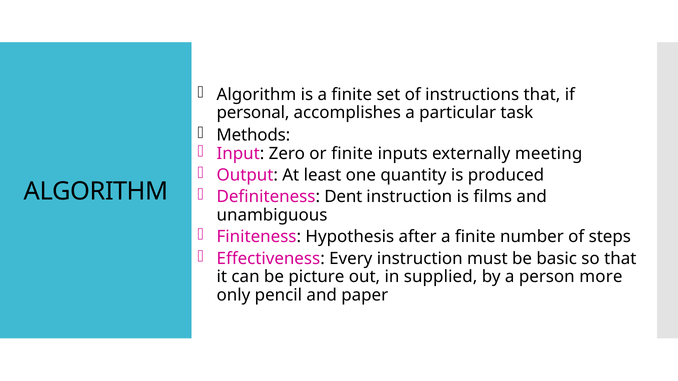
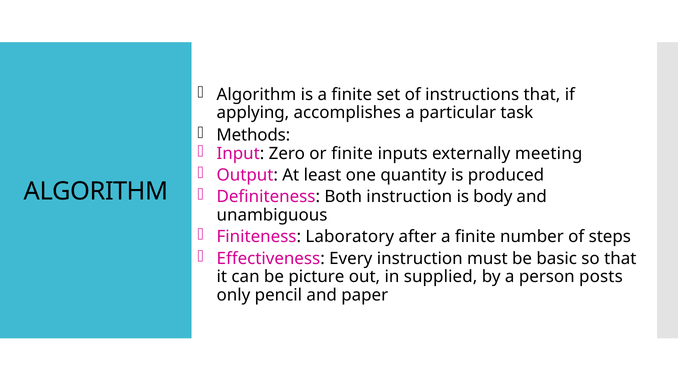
personal: personal -> applying (253, 113)
Dent: Dent -> Both (343, 197)
films: films -> body (493, 197)
Hypothesis: Hypothesis -> Laboratory (350, 237)
more: more -> posts (601, 277)
